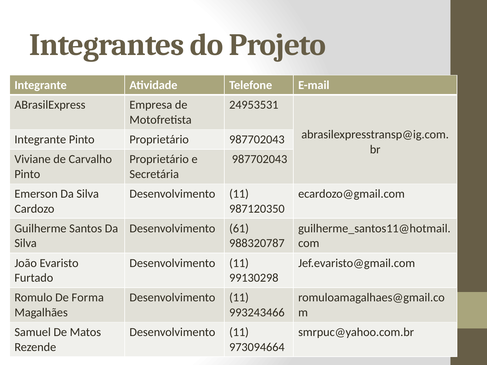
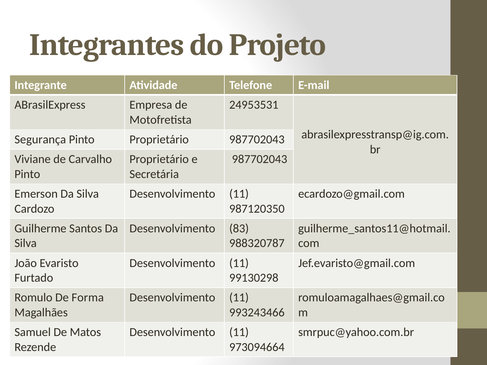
Integrante: Integrante -> Segurança (40, 140)
61: 61 -> 83 (239, 229)
